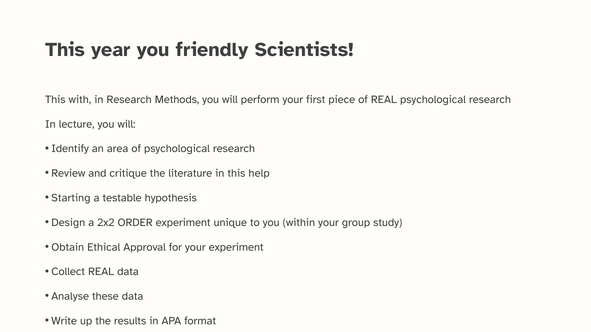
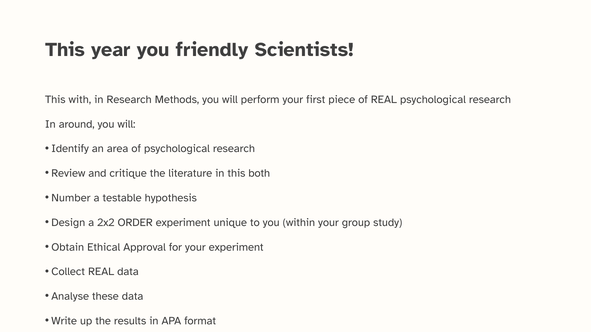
lecture: lecture -> around (77, 124)
help: help -> both (259, 173)
Starting: Starting -> Number (71, 198)
